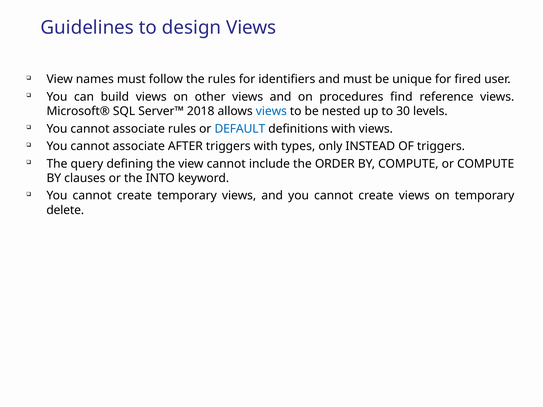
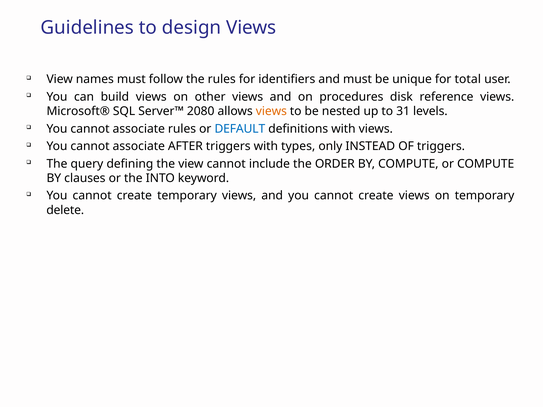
fired: fired -> total (468, 79)
find: find -> disk (401, 97)
2018: 2018 -> 2080 (201, 111)
views colour: blue -> orange (271, 111)
30: 30 -> 31 (403, 111)
